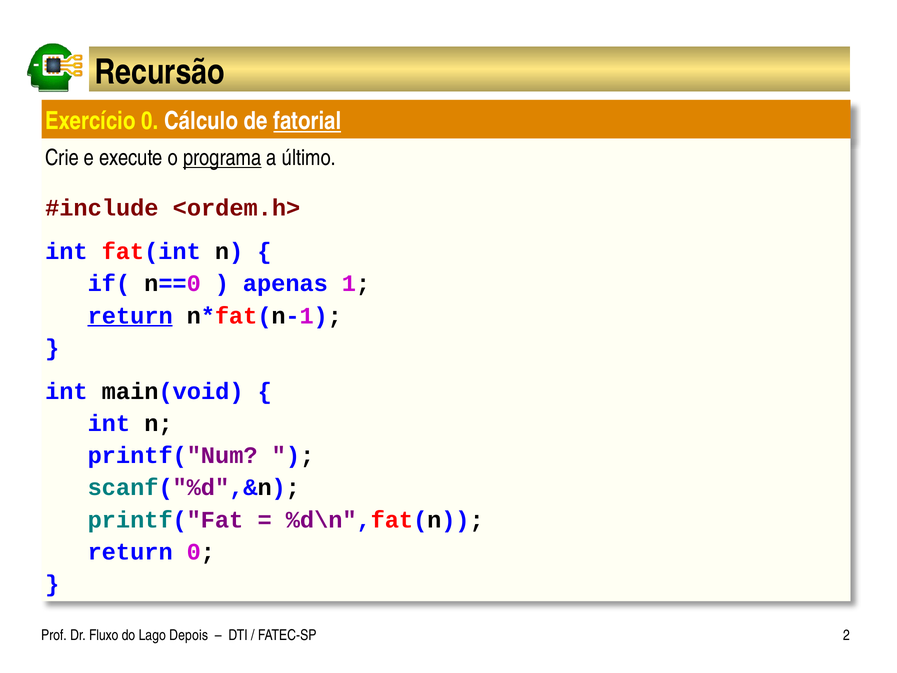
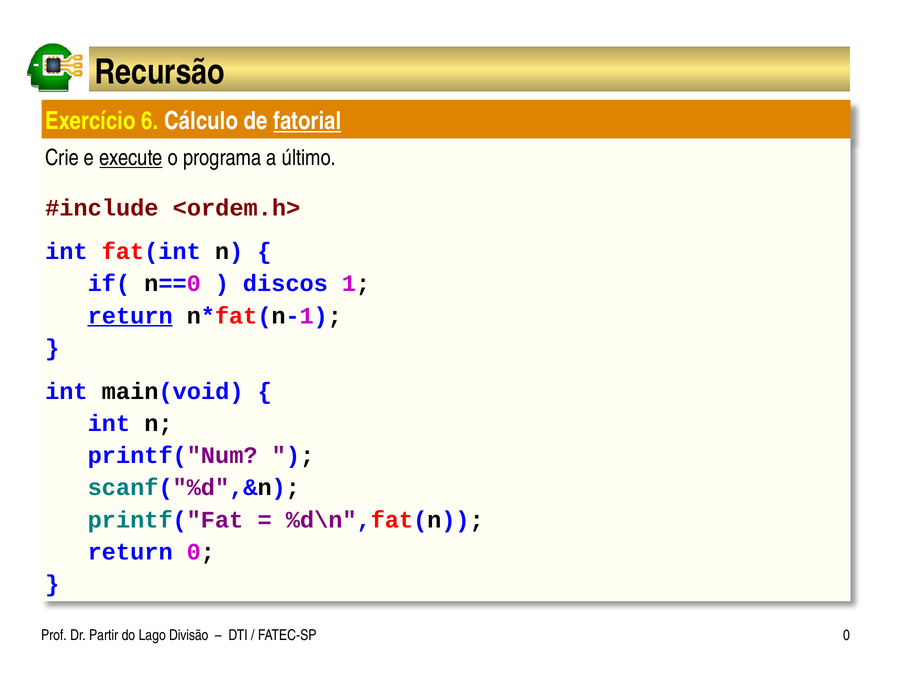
Exercício 0: 0 -> 6 (150, 121)
execute underline: none -> present (131, 158)
programa underline: present -> none (222, 158)
apenas: apenas -> discos (285, 283)
Fluxo: Fluxo -> Partir (104, 635)
Depois: Depois -> Divisão (189, 635)
FATEC-SP 2: 2 -> 0 (846, 635)
